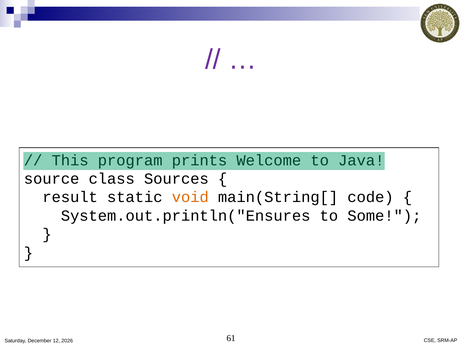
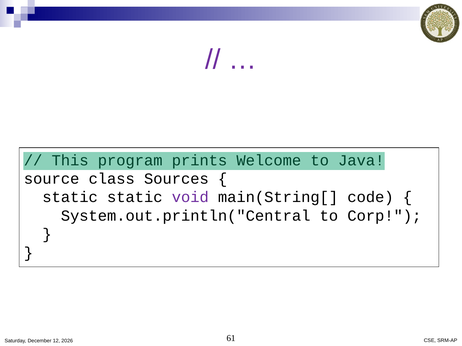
result: result -> static (70, 198)
void colour: orange -> purple (190, 198)
System.out.println("Ensures: System.out.println("Ensures -> System.out.println("Central (186, 216)
Some: Some -> Corp (384, 216)
